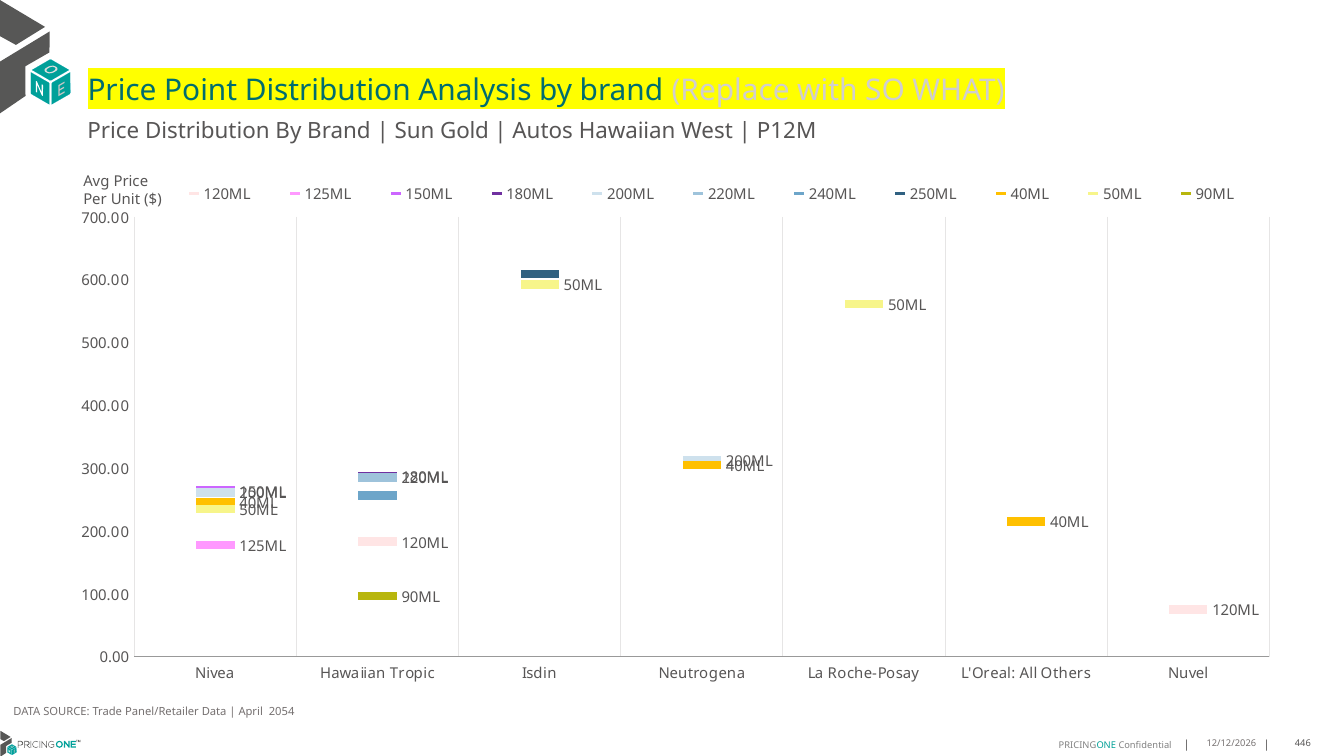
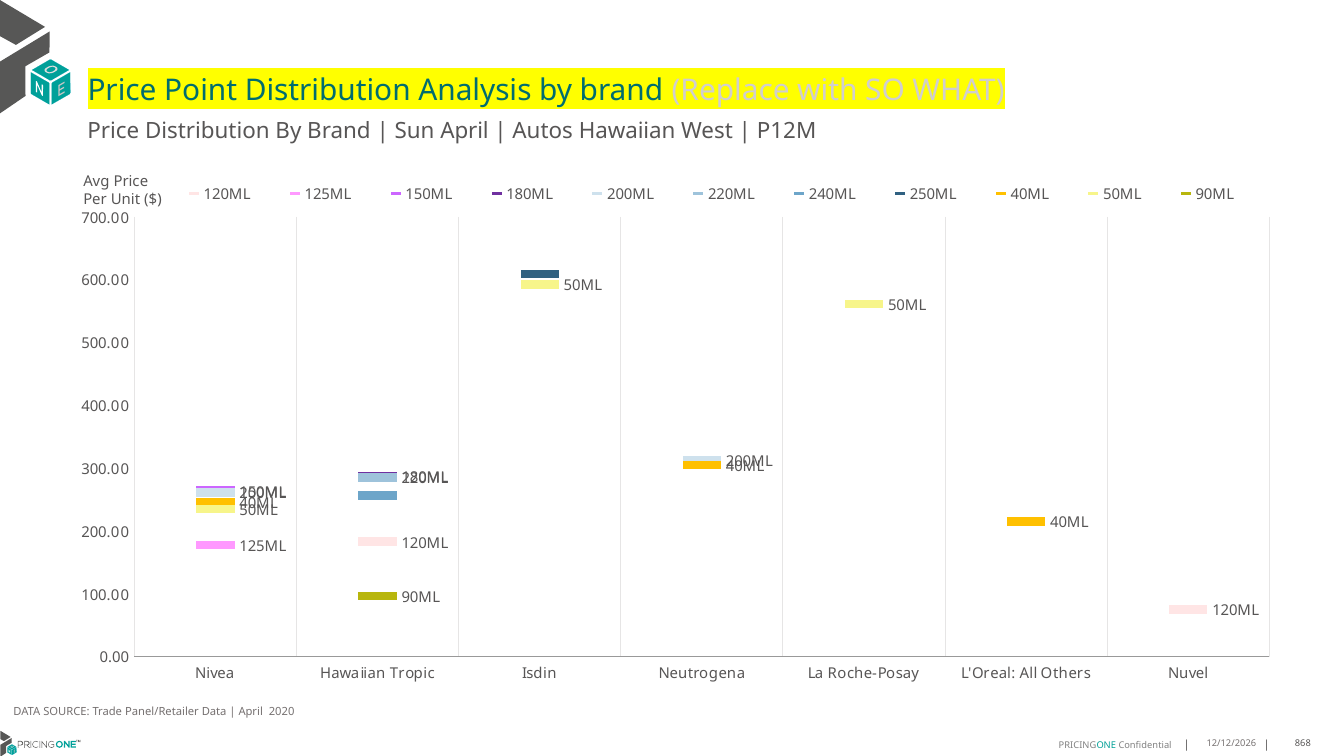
Sun Gold: Gold -> April (465, 131)
2054: 2054 -> 2020 (282, 712)
446: 446 -> 868 (1303, 743)
